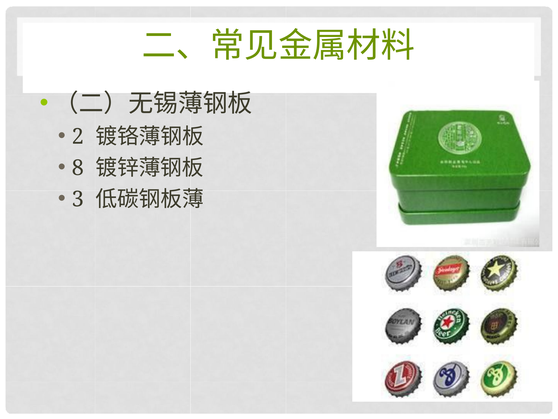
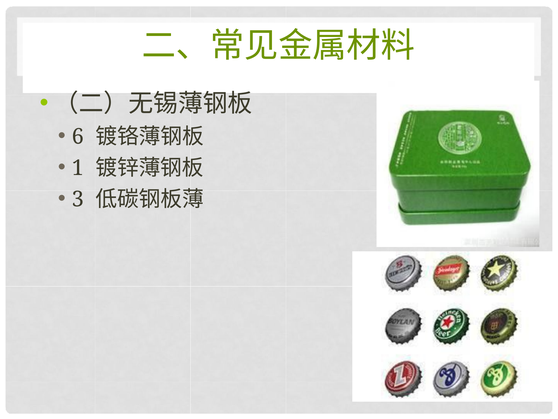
2: 2 -> 6 (78, 136)
8: 8 -> 1 (78, 168)
